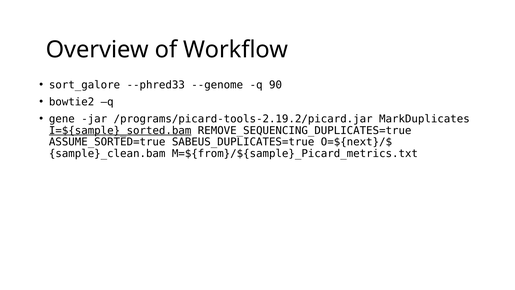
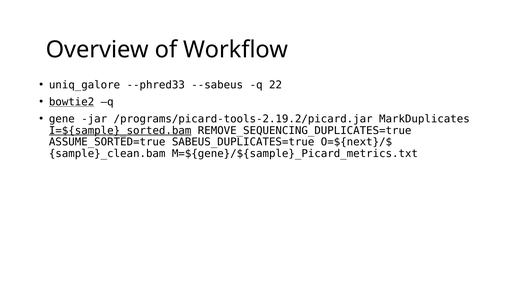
sort_galore: sort_galore -> uniq_galore (85, 85)
--genome: --genome -> --sabeus (217, 85)
90: 90 -> 22 (276, 85)
bowtie2 underline: none -> present (72, 102)
M=${from}/${sample}_Picard_metrics.txt: M=${from}/${sample}_Picard_metrics.txt -> M=${gene}/${sample}_Picard_metrics.txt (295, 154)
